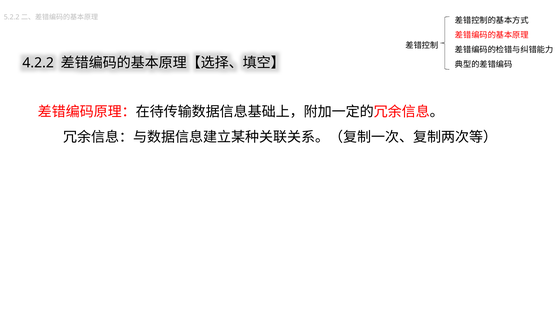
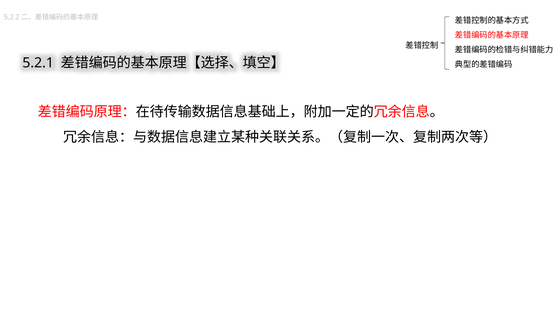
4.2.2: 4.2.2 -> 5.2.1 (38, 63)
